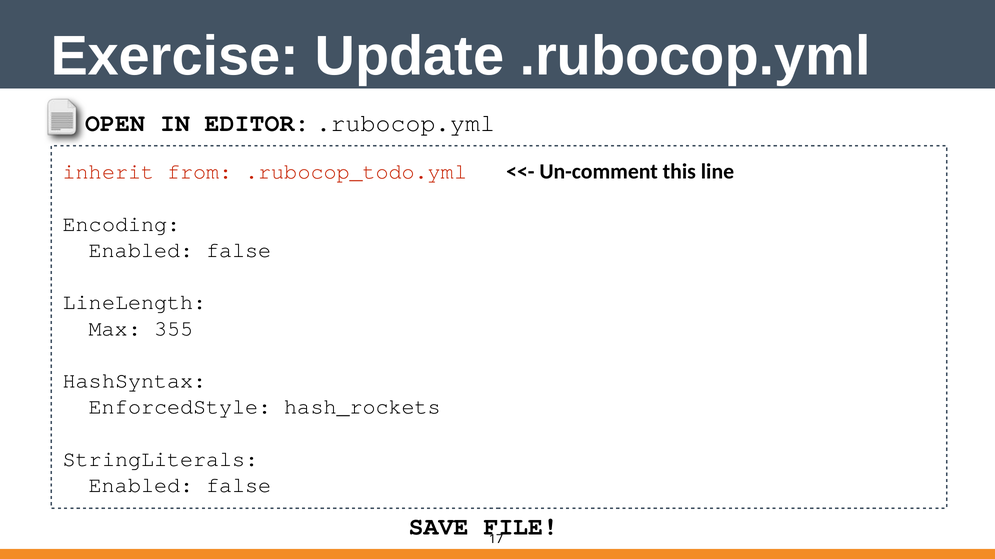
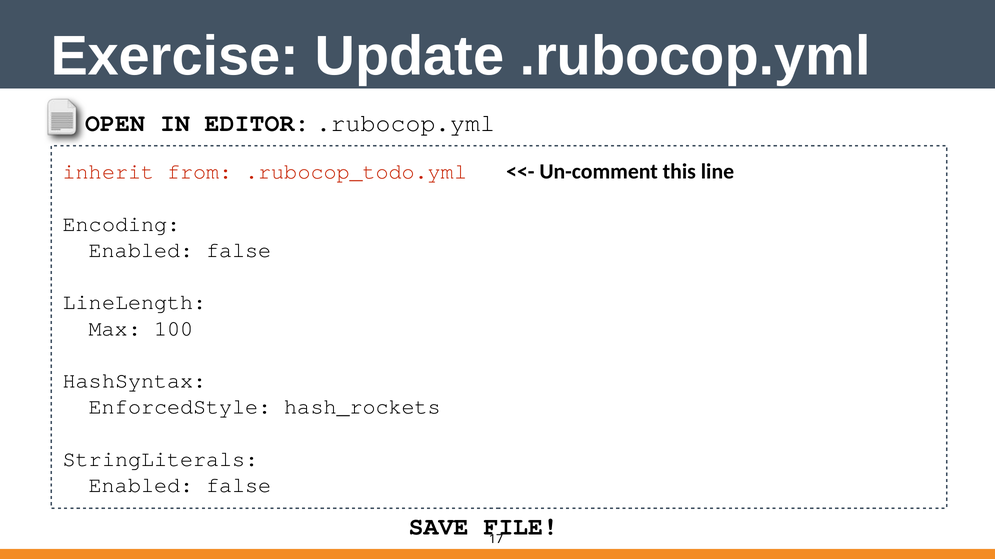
355: 355 -> 100 (174, 329)
